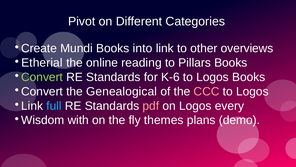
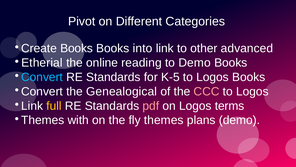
Create Mundi: Mundi -> Books (77, 48)
overviews: overviews -> advanced (247, 48)
to Pillars: Pillars -> Demo (195, 63)
Convert colour: light green -> light blue (42, 77)
K-6: K-6 -> K-5 (170, 77)
full colour: light blue -> yellow (54, 106)
every: every -> terms (230, 106)
Wisdom: Wisdom -> Themes (43, 120)
